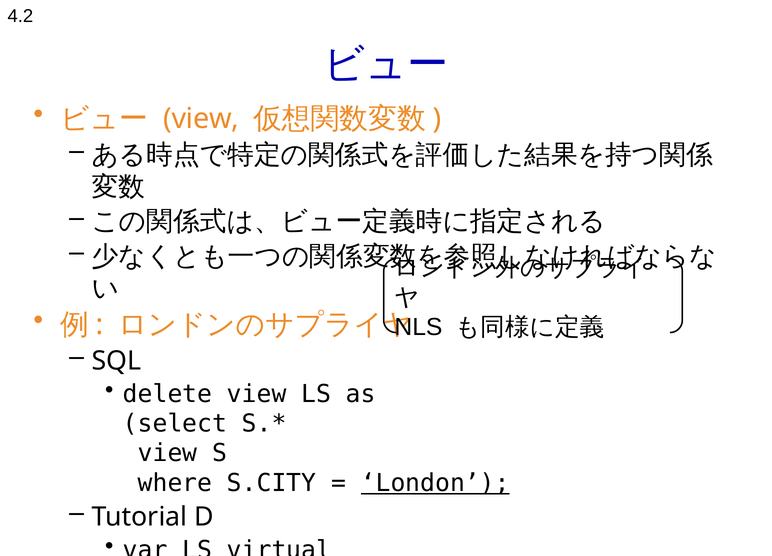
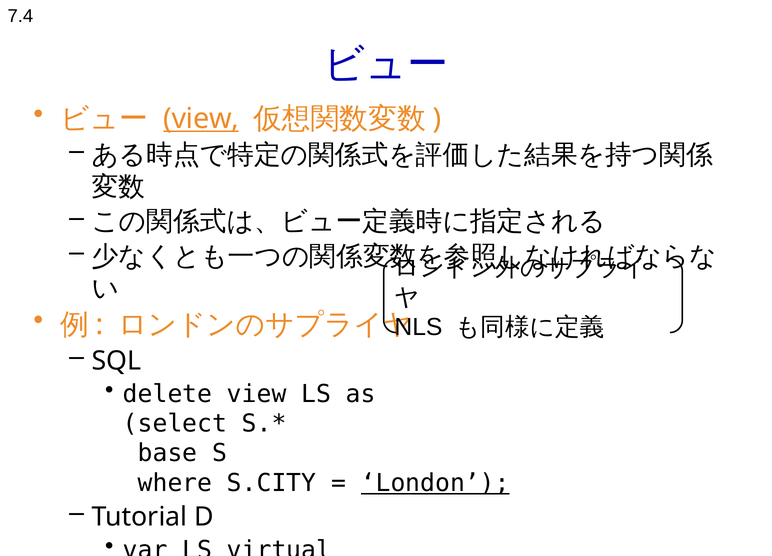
4.2: 4.2 -> 7.4 (20, 16)
view underline: none -> present (201, 119)
view: view -> base (168, 453)
